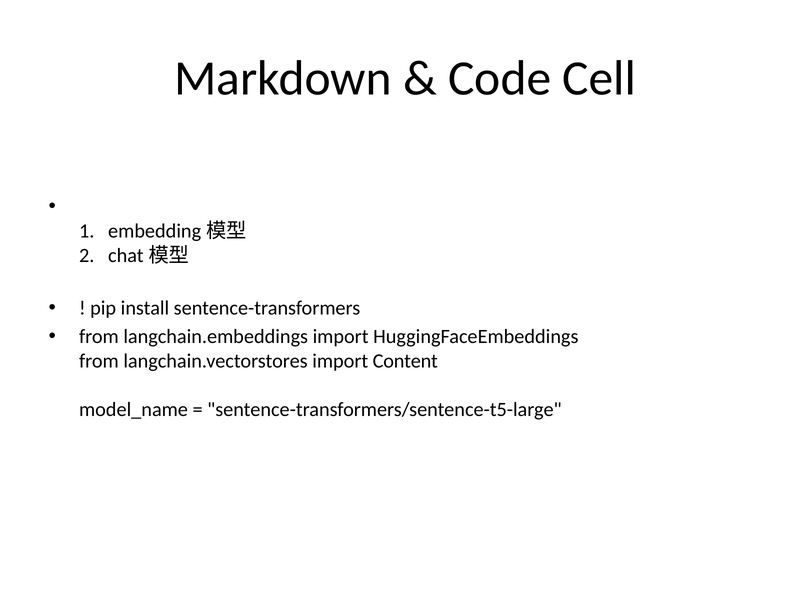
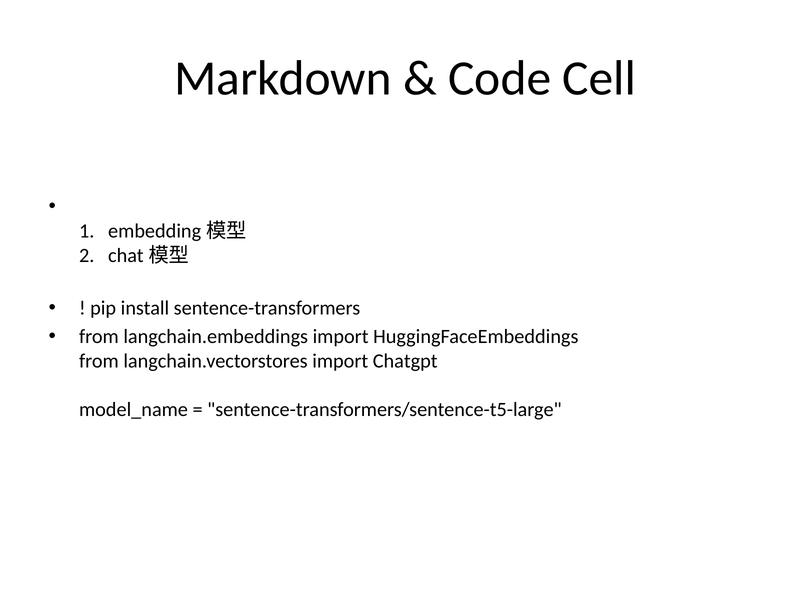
Content: Content -> Chatgpt (405, 361)
